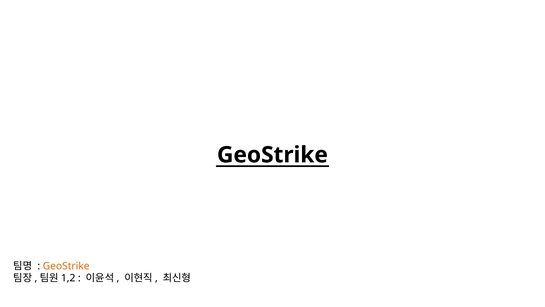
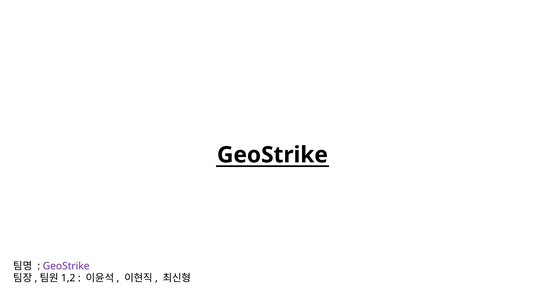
GeoStrike colour: orange -> purple (66, 266)
